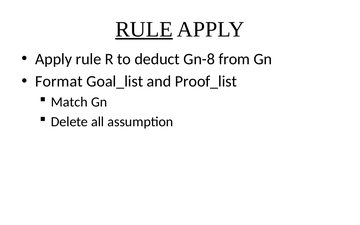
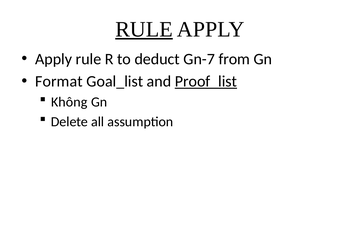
Gn-8: Gn-8 -> Gn-7 (199, 59)
Proof_list underline: none -> present (206, 81)
Match: Match -> Không (69, 102)
